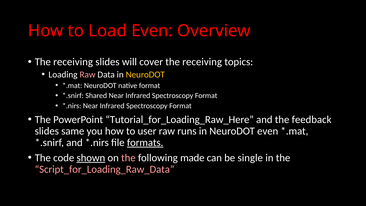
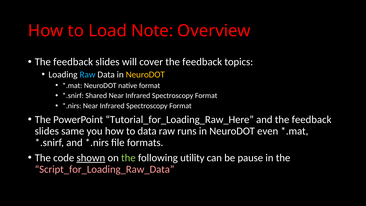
Load Even: Even -> Note (152, 31)
receiving: receiving -> feedback (73, 62)
cover the receiving: receiving -> feedback (202, 62)
Raw colour: pink -> light blue (88, 74)
to user: user -> data (147, 131)
formats underline: present -> none (145, 142)
the colour: pink -> light green (128, 158)
made: made -> utility (192, 158)
single: single -> pause (250, 158)
